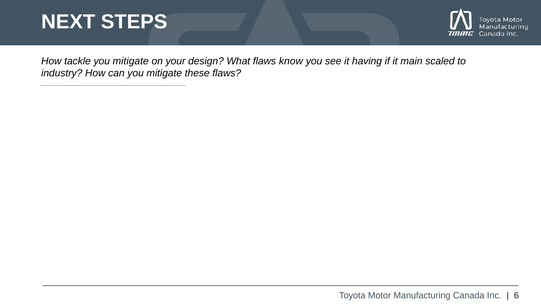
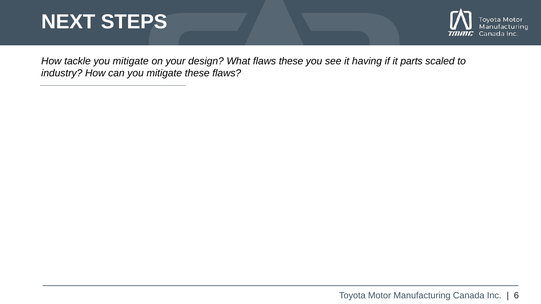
flaws know: know -> these (291, 61)
main: main -> parts (412, 61)
